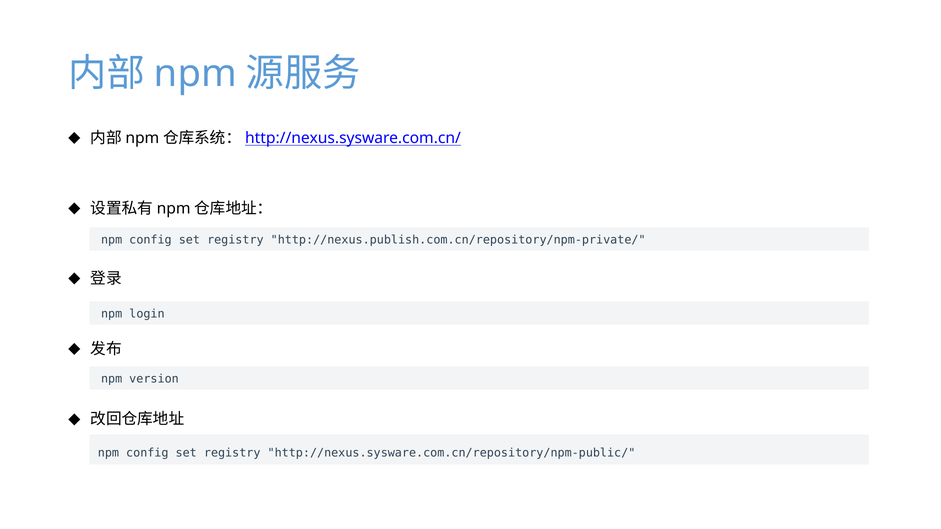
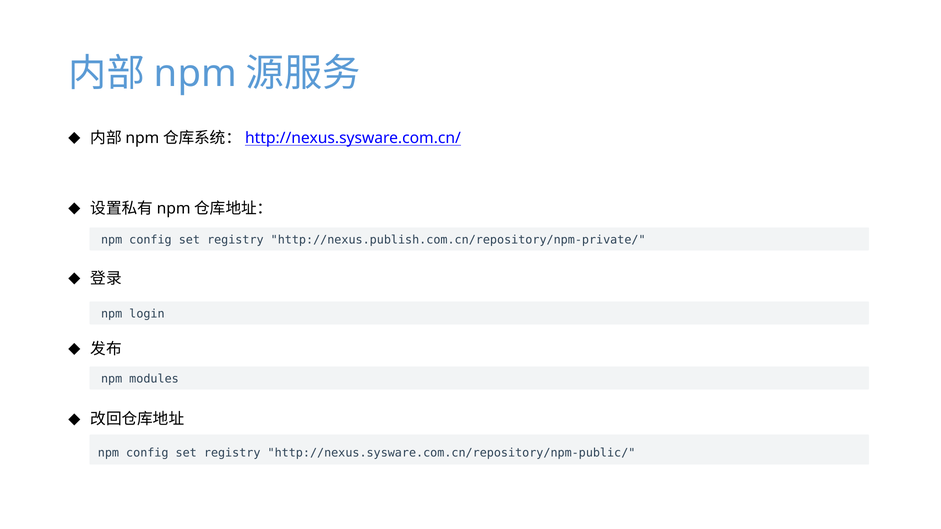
version: version -> modules (154, 379)
